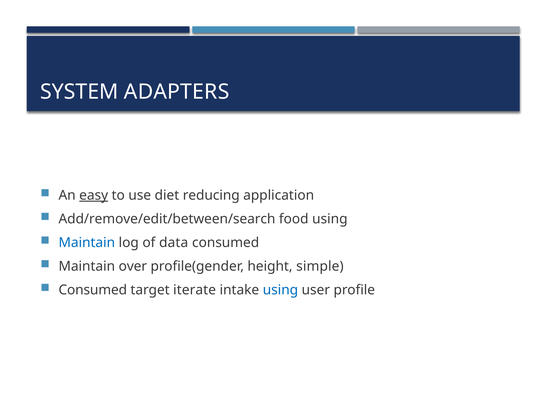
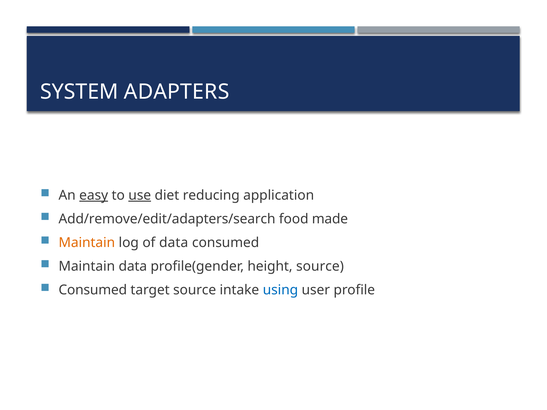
use underline: none -> present (140, 195)
Add/remove/edit/between/search: Add/remove/edit/between/search -> Add/remove/edit/adapters/search (167, 219)
food using: using -> made (330, 219)
Maintain colour: blue -> orange (87, 243)
Maintain over: over -> data (133, 267)
height simple: simple -> source (320, 267)
target iterate: iterate -> source (195, 290)
